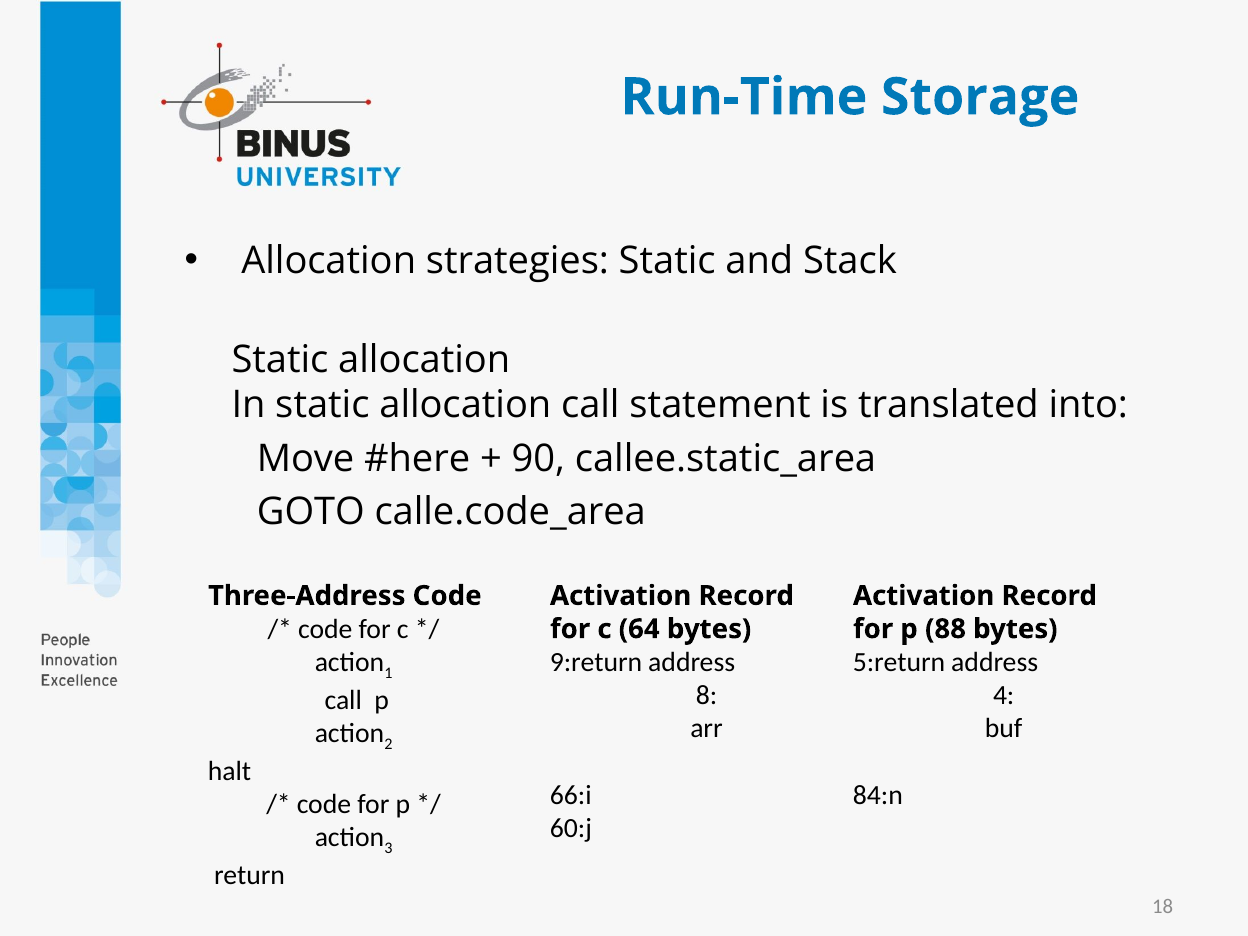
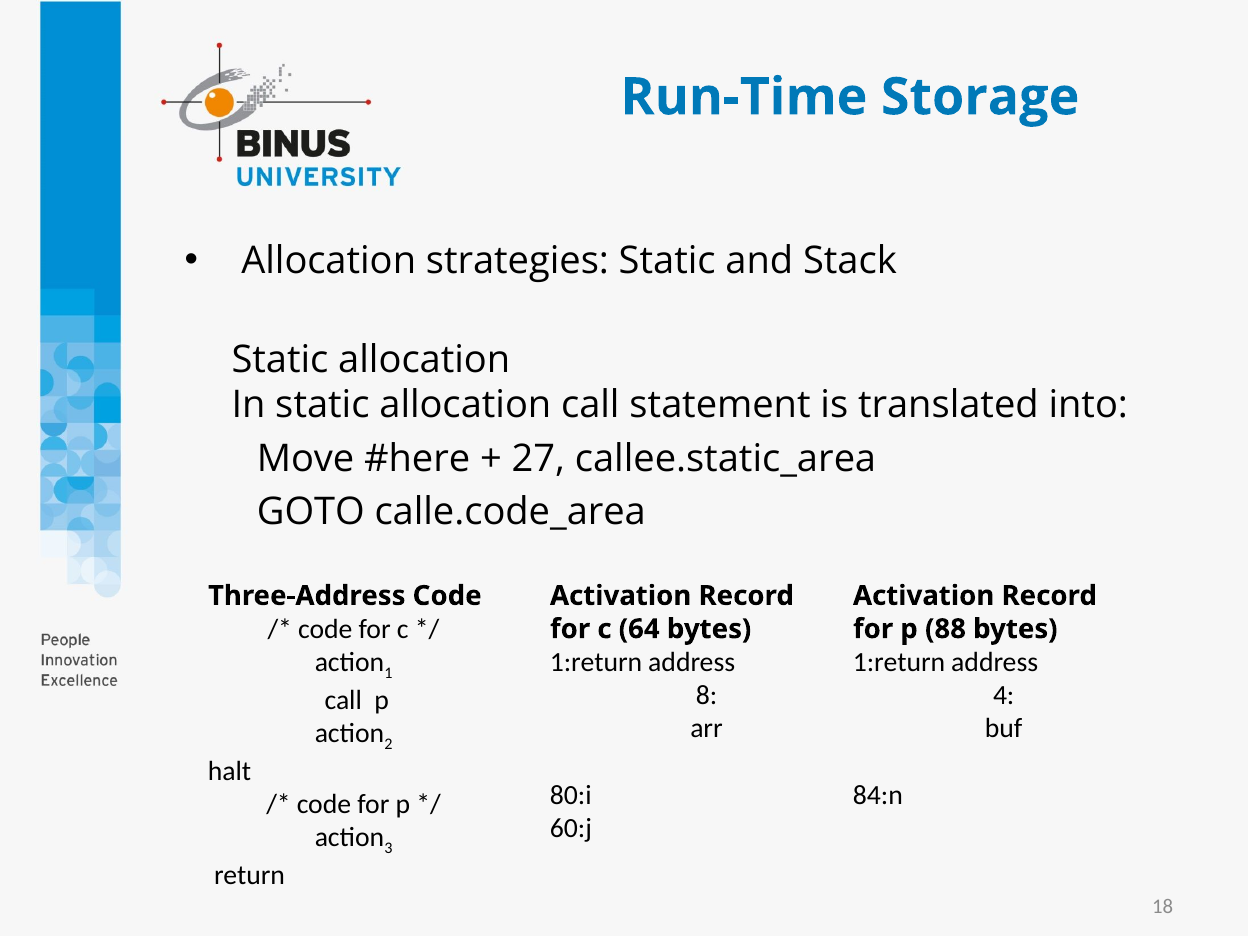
90: 90 -> 27 (538, 459)
9:return: 9:return -> 1:return (596, 662)
5:return: 5:return -> 1:return (899, 662)
66:i: 66:i -> 80:i (571, 795)
